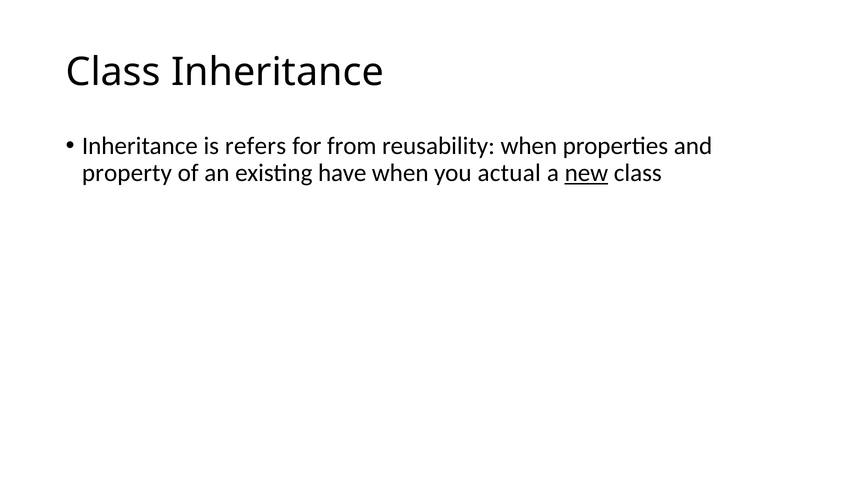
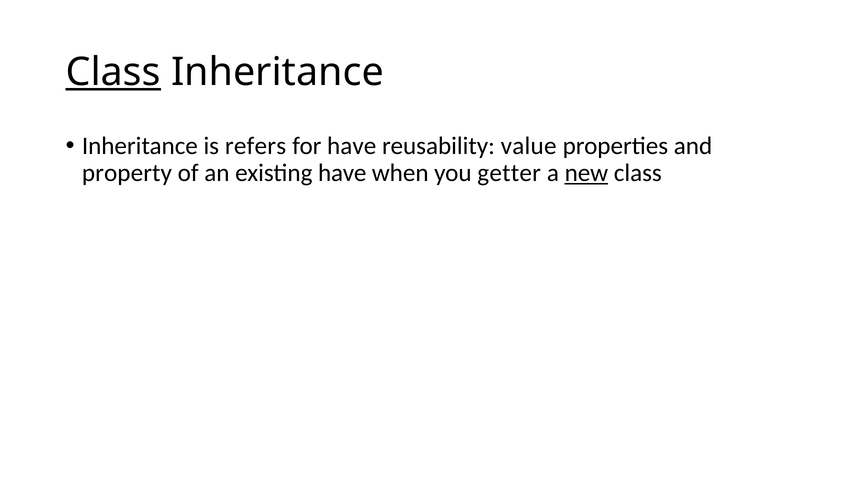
Class underline: none -> present (113, 72)
for from: from -> have (352, 146)
reusability when: when -> value (529, 146)
actual: actual -> getter (509, 173)
